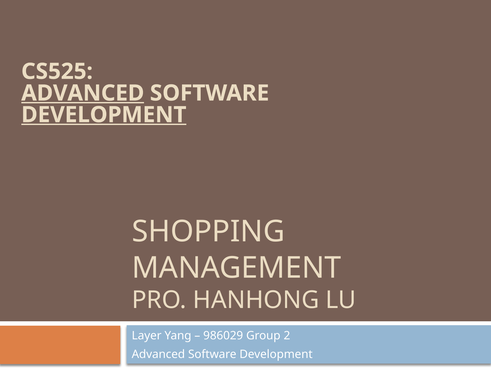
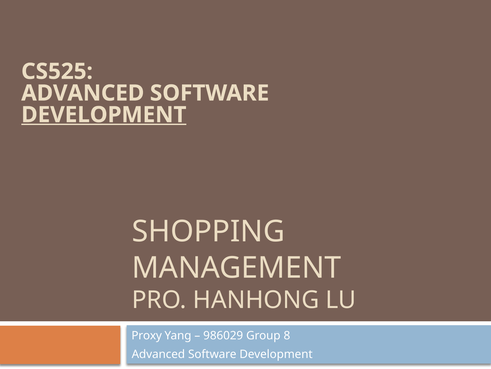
ADVANCED underline: present -> none (83, 93)
Layer: Layer -> Proxy (147, 335)
2: 2 -> 8 (287, 335)
